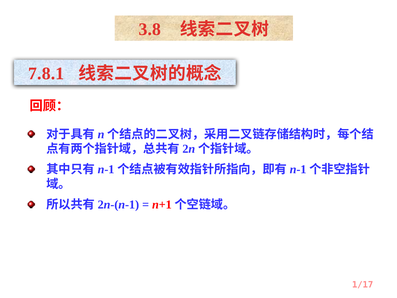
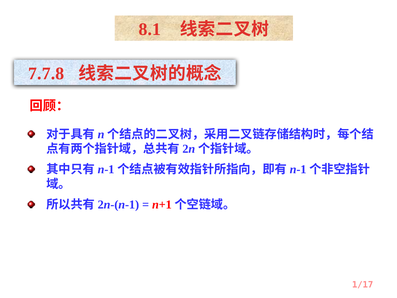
3.8: 3.8 -> 8.1 (150, 29)
7.8.1: 7.8.1 -> 7.7.8 (46, 74)
